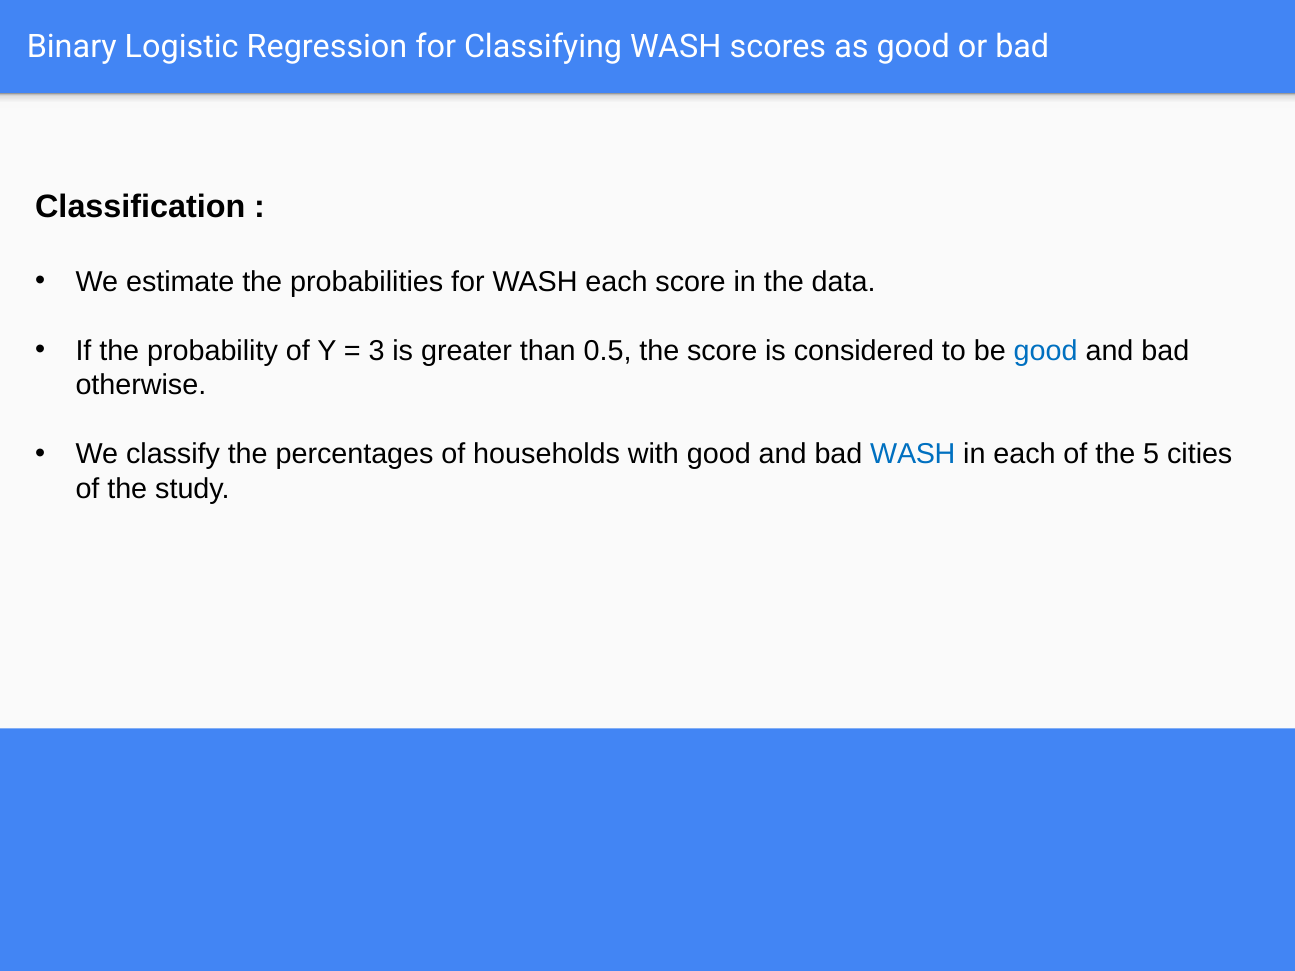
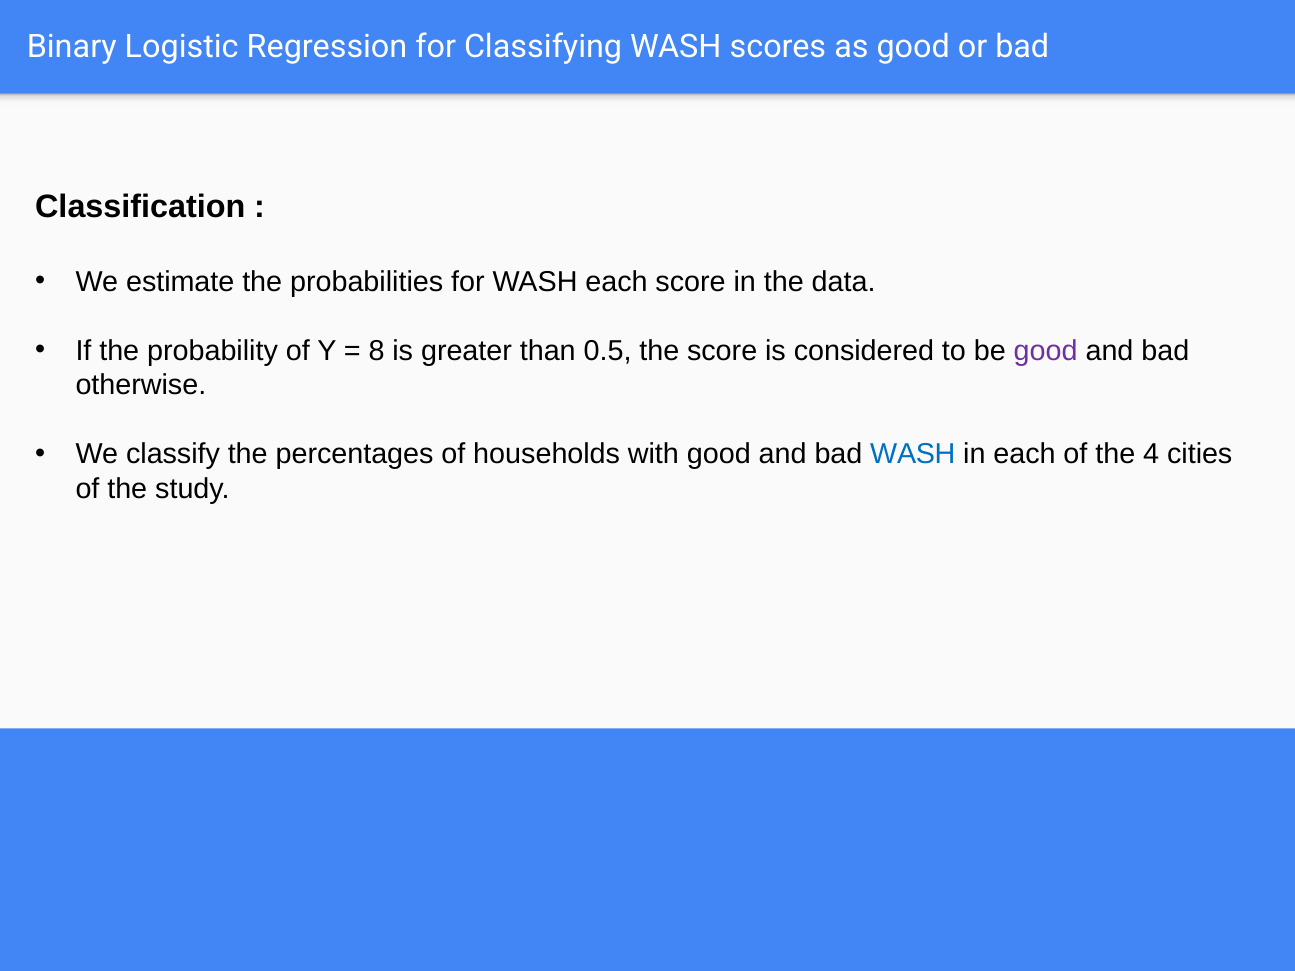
3: 3 -> 8 (377, 351)
good colour: blue -> purple (1046, 351)
5: 5 -> 4 (1151, 455)
